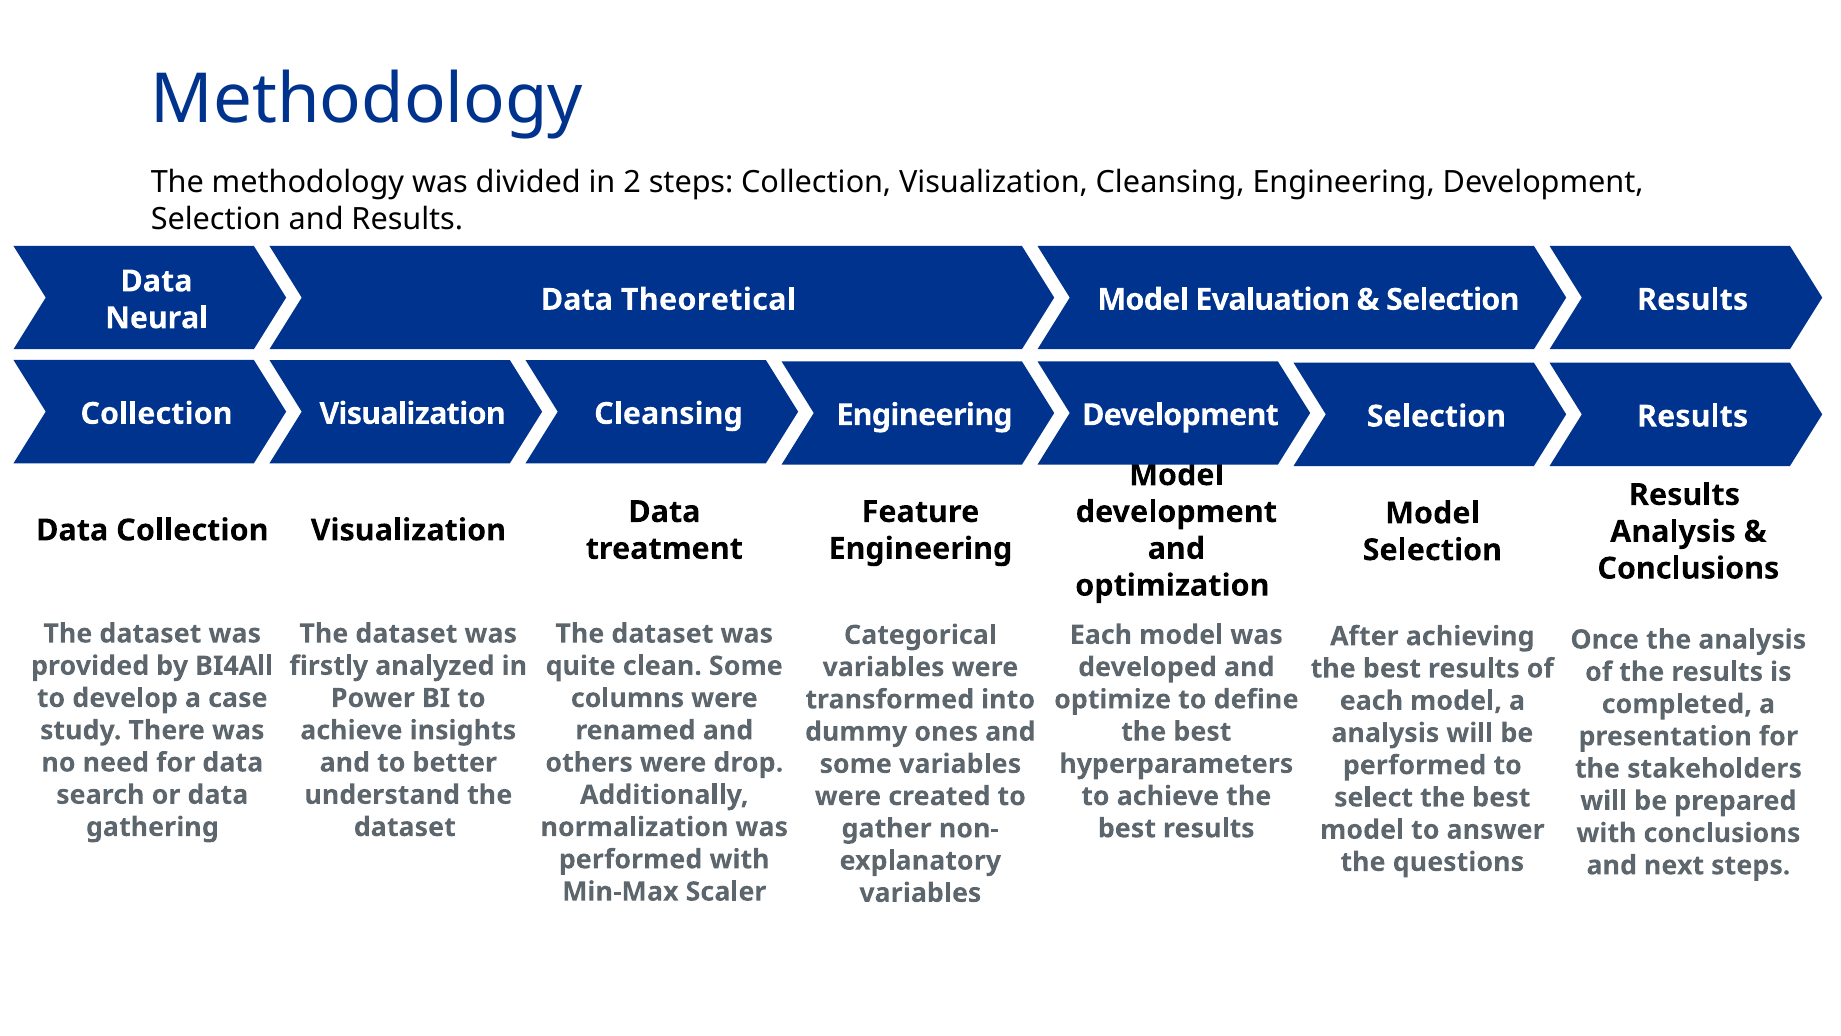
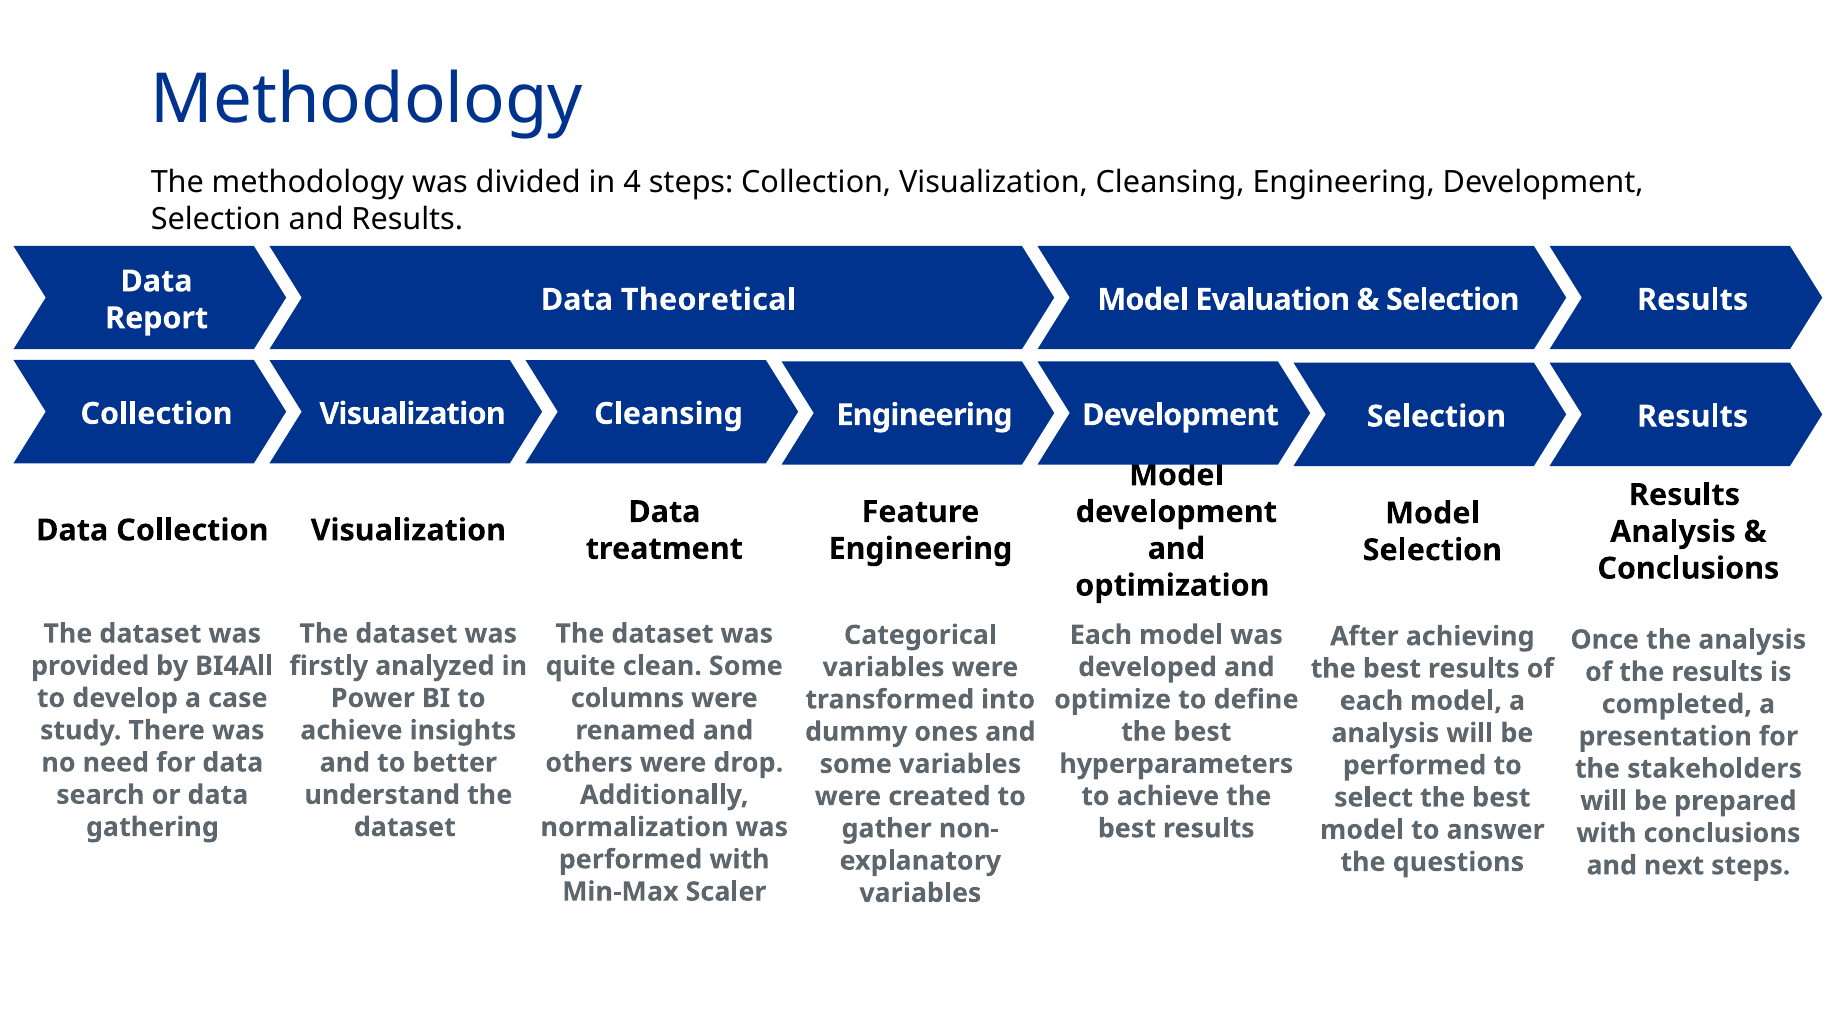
2: 2 -> 4 (632, 182)
Neural: Neural -> Report (157, 318)
